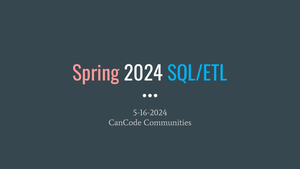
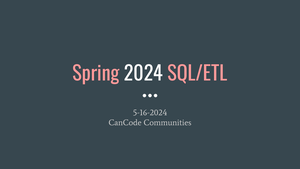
SQL/ETL colour: light blue -> pink (197, 74)
